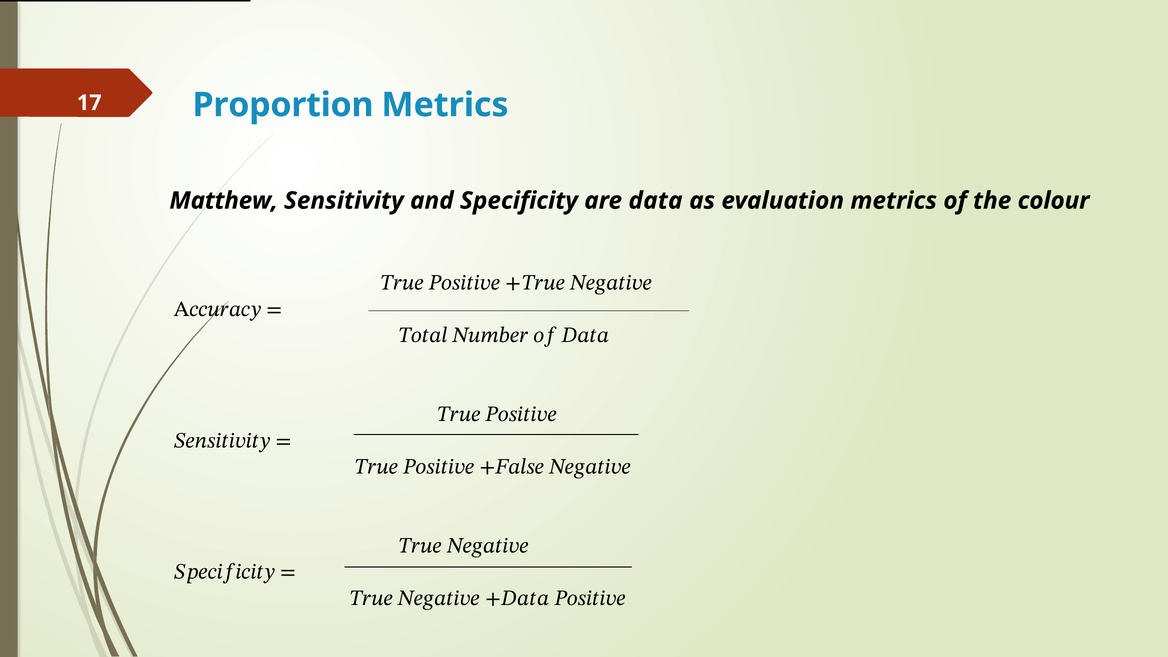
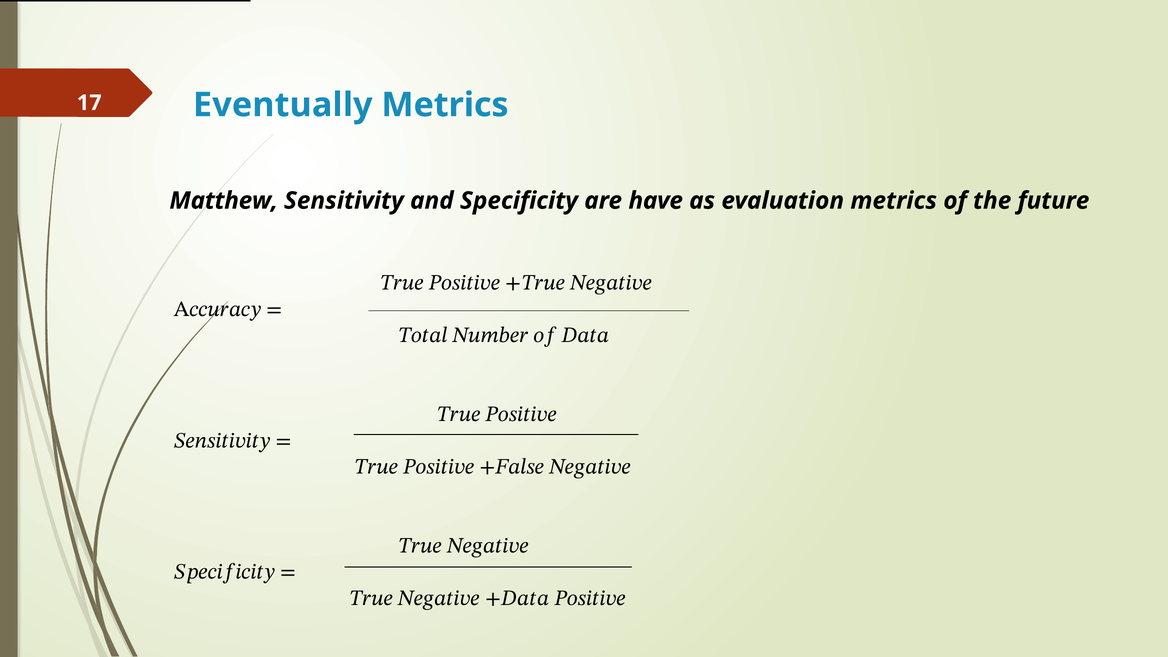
Proportion: Proportion -> Eventually (283, 105)
data: data -> have (656, 201)
colour: colour -> future (1054, 201)
